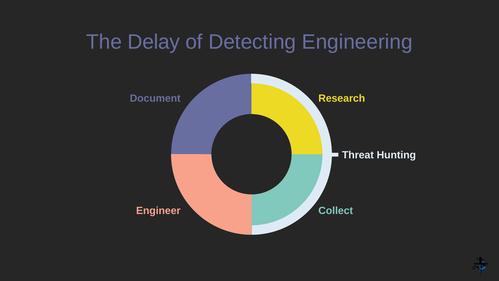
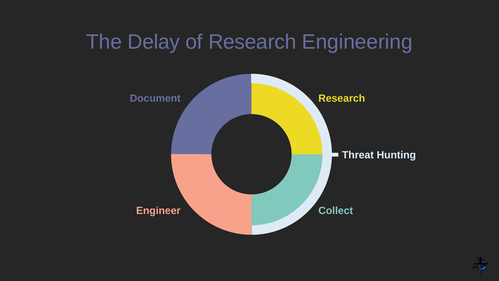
of Detecting: Detecting -> Research (252, 42)
